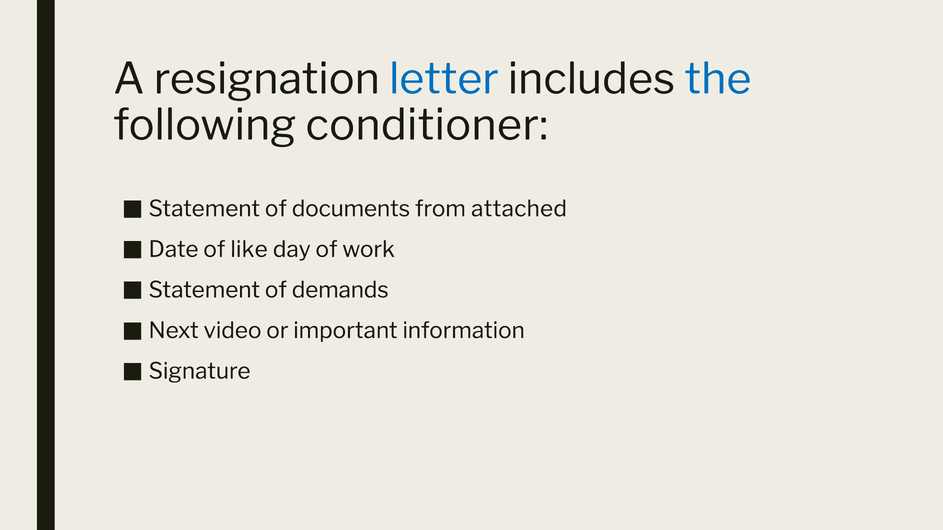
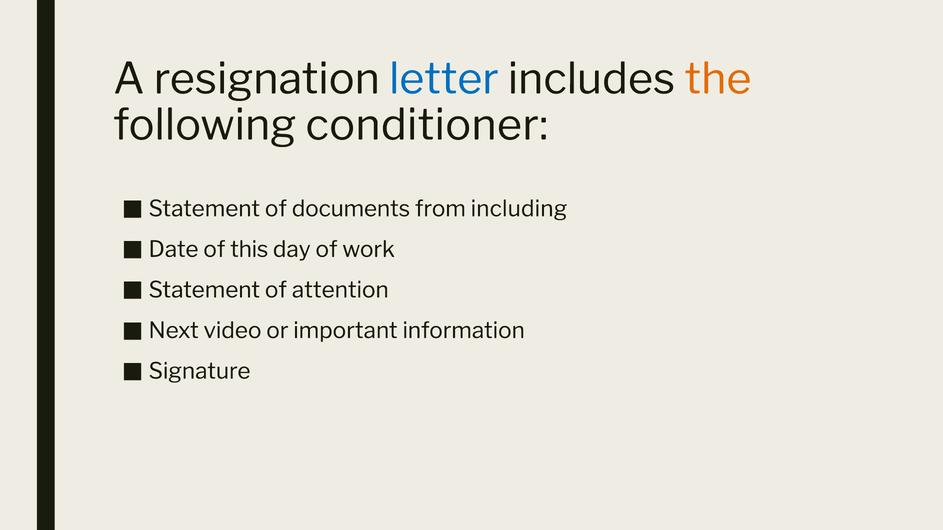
the colour: blue -> orange (718, 79)
attached: attached -> including (519, 209)
like: like -> this (249, 250)
demands: demands -> attention (340, 290)
